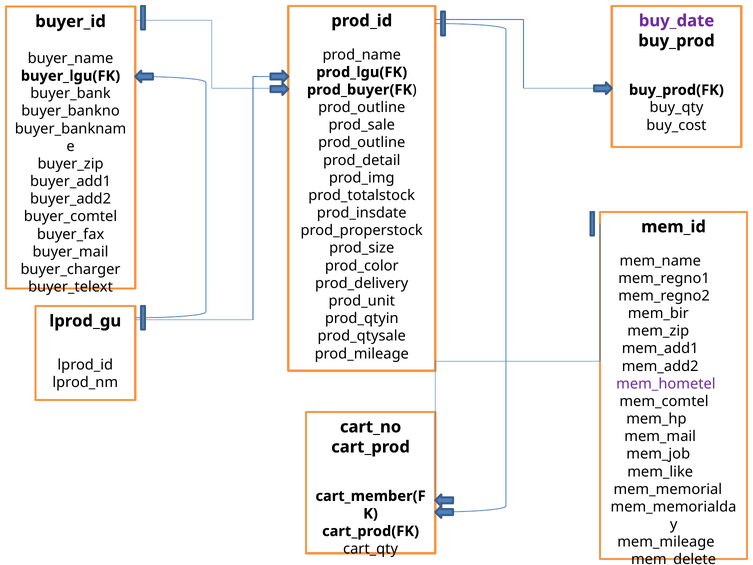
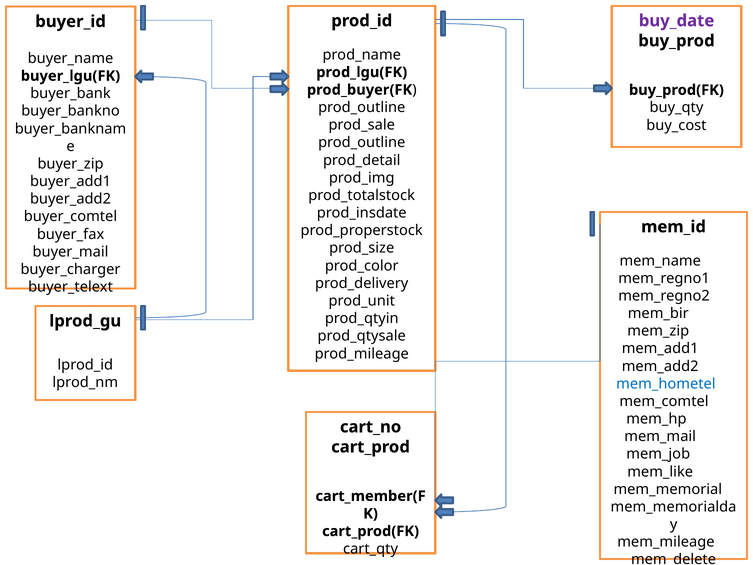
mem_hometel colour: purple -> blue (666, 384)
